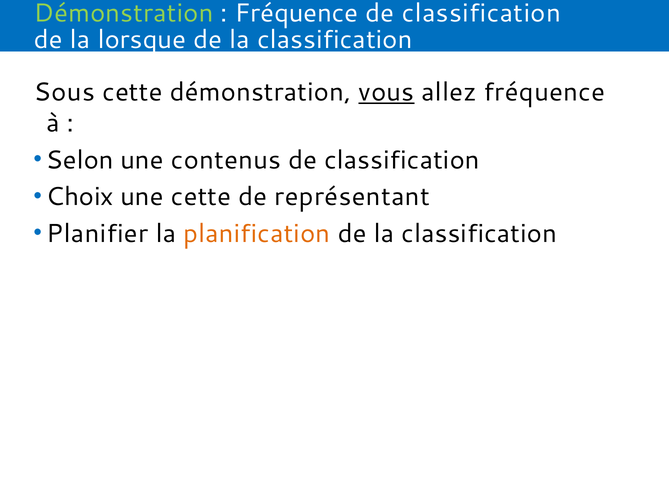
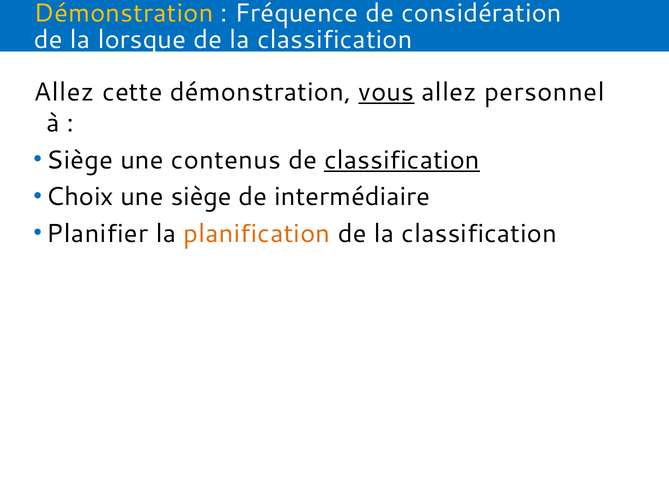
Démonstration colour: light green -> yellow (124, 13)
classification: classification -> considération (482, 13)
Sous: Sous -> Allez (64, 92)
allez fréquence: fréquence -> personnel (545, 92)
Selon: Selon -> Siège (80, 160)
classification underline: none -> present (402, 160)
une cette: cette -> siège (201, 197)
représentant: représentant -> intermédiaire (352, 197)
